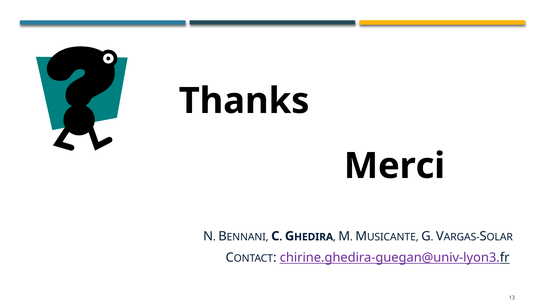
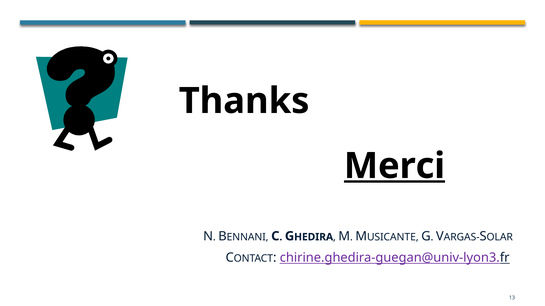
Merci underline: none -> present (394, 166)
